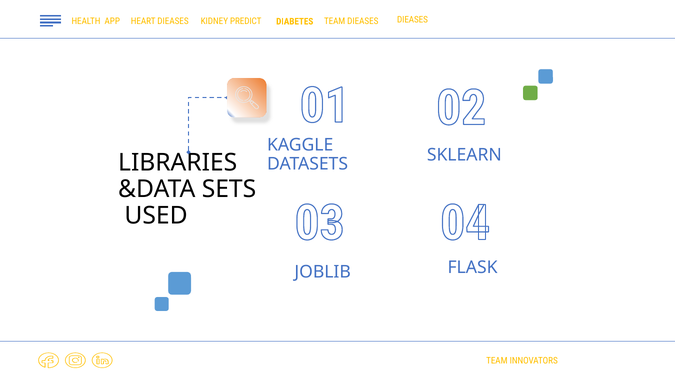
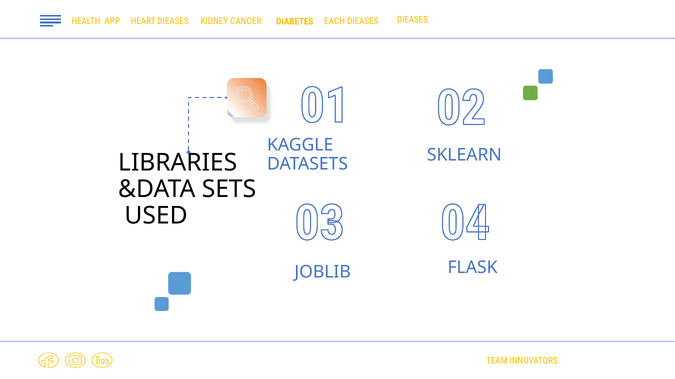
PREDICT: PREDICT -> CANCER (246, 21)
DIABETES TEAM: TEAM -> EACH (335, 21)
